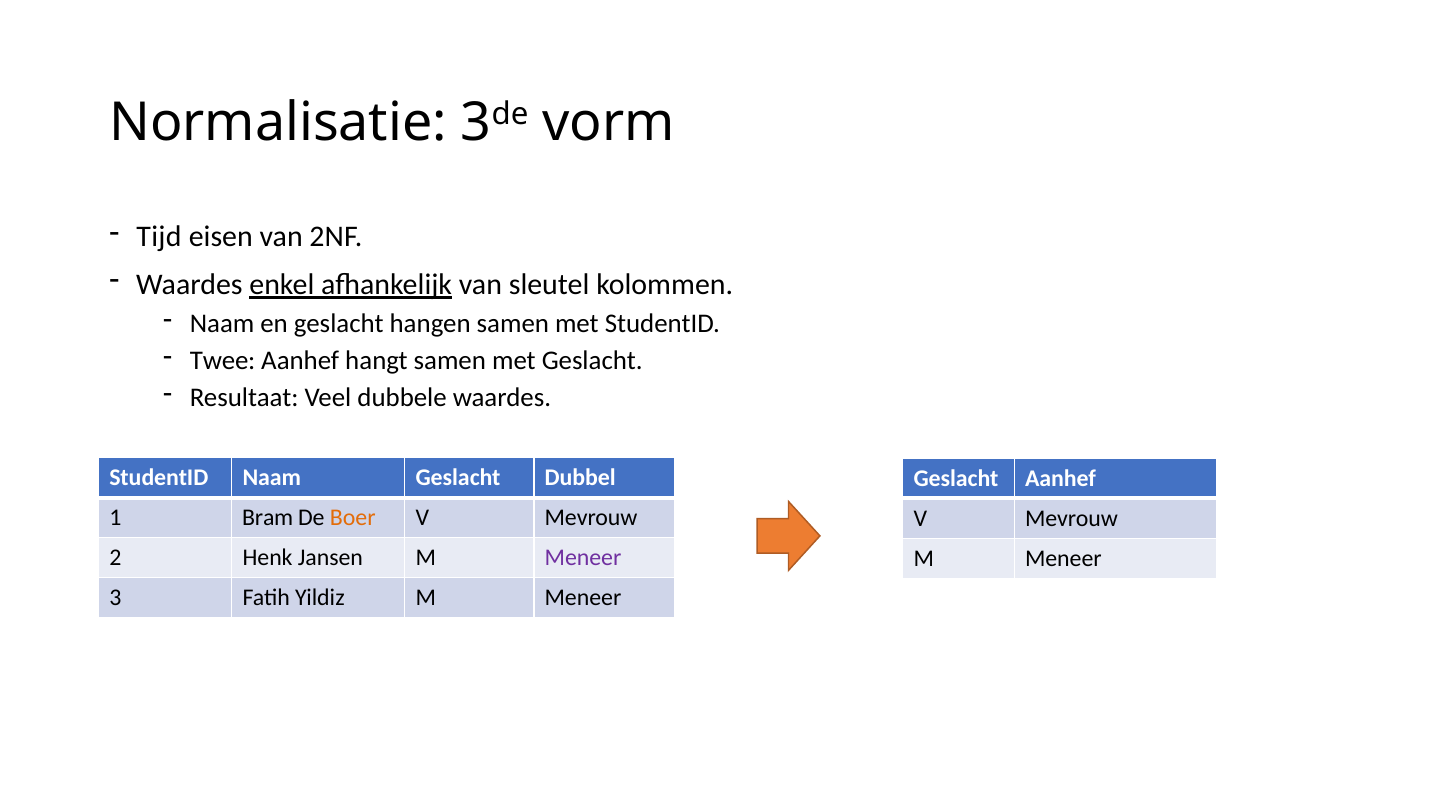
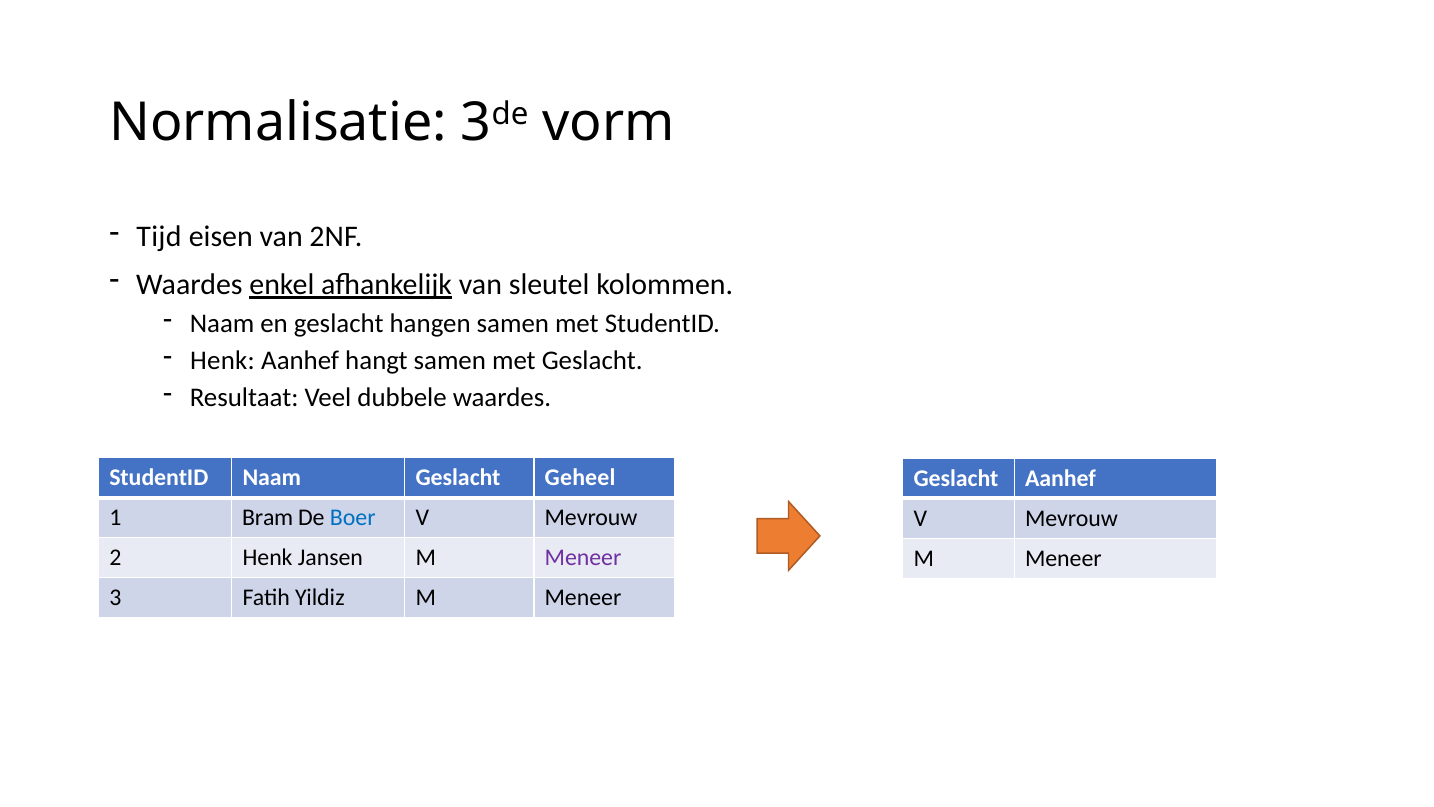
Twee: Twee -> Henk (222, 360)
Dubbel: Dubbel -> Geheel (580, 478)
Boer colour: orange -> blue (353, 518)
